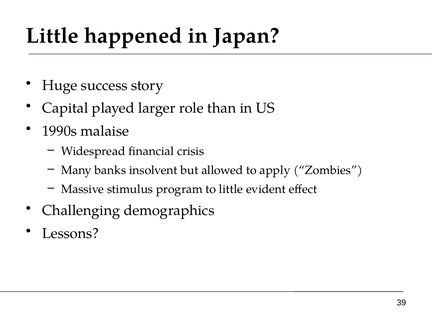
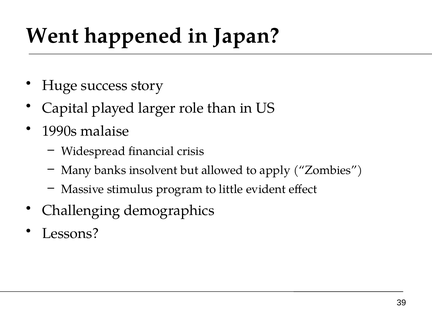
Little: Little -> Went (52, 36)
